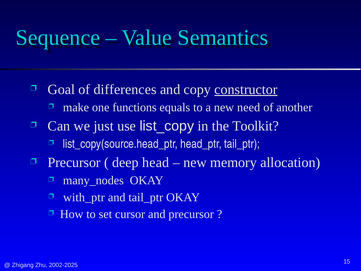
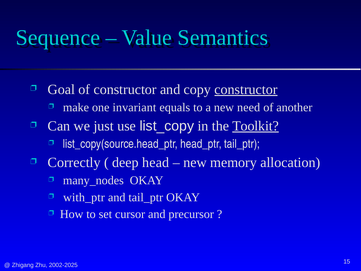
of differences: differences -> constructor (125, 89)
functions: functions -> invariant (134, 107)
Toolkit underline: none -> present (256, 126)
Precursor: Precursor -> Correctly (74, 162)
